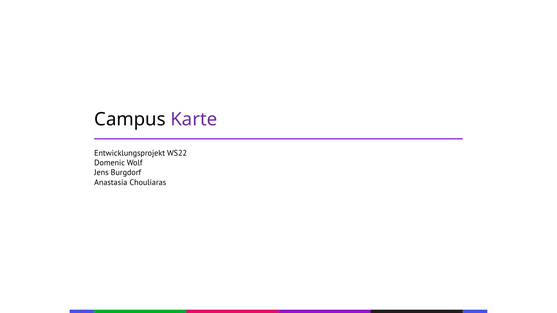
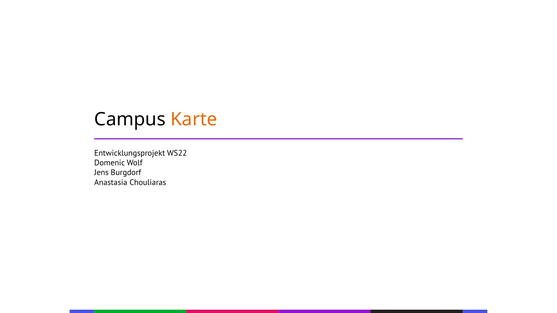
Karte colour: purple -> orange (194, 120)
